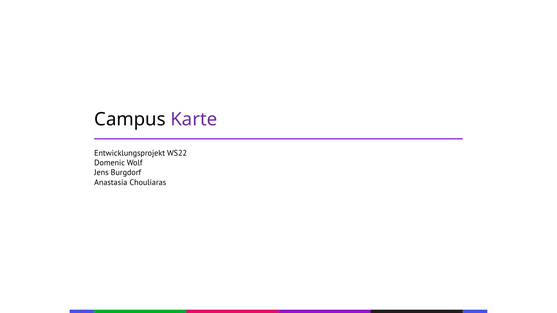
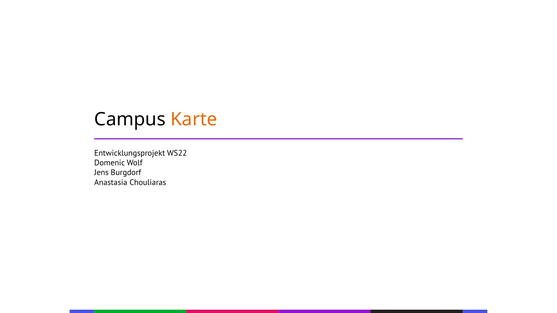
Karte colour: purple -> orange (194, 120)
